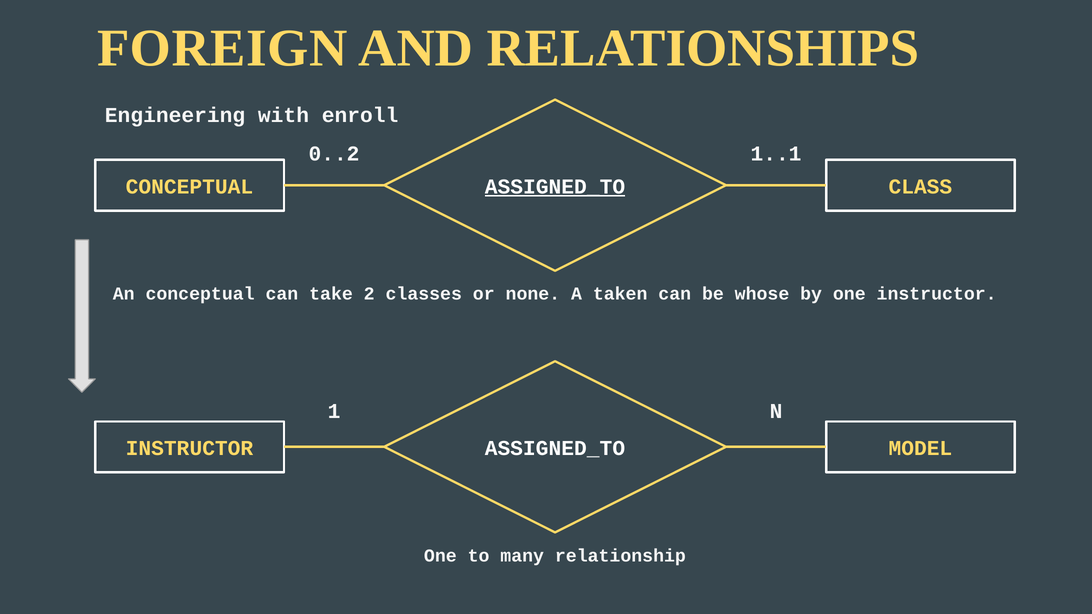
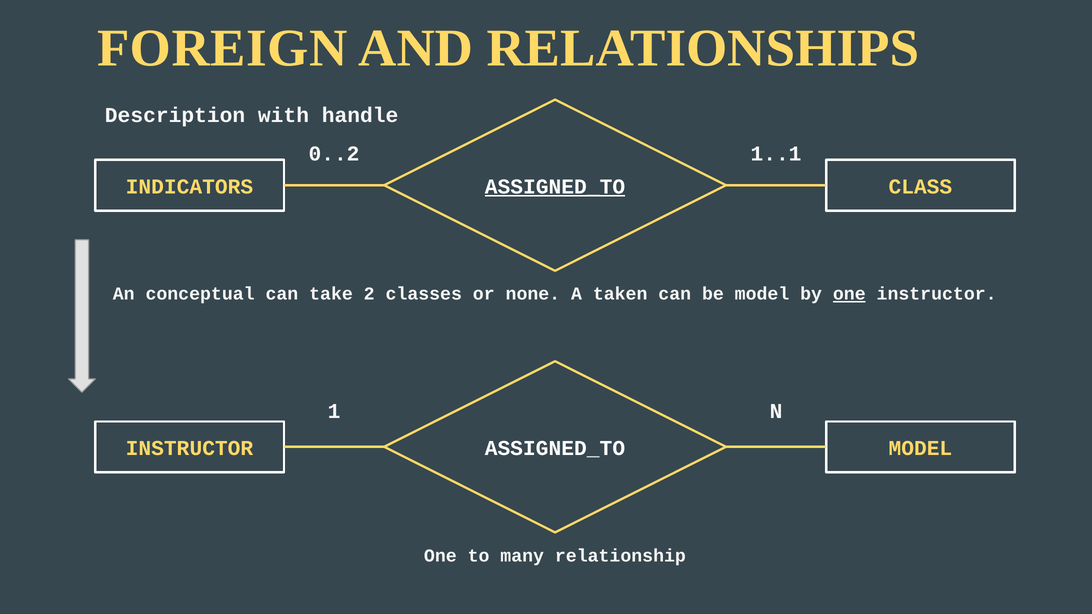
Engineering: Engineering -> Description (175, 115)
enroll: enroll -> handle (360, 115)
CONCEPTUAL: CONCEPTUAL -> INDICATORS (189, 187)
be whose: whose -> model (762, 294)
one underline: none -> present (849, 294)
